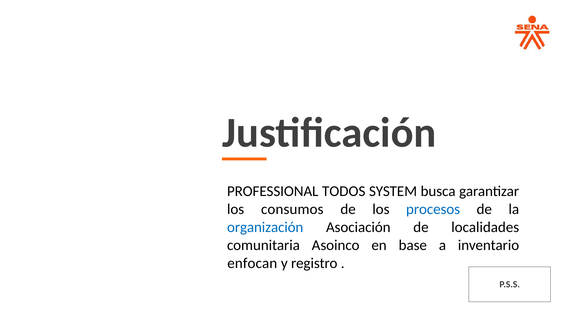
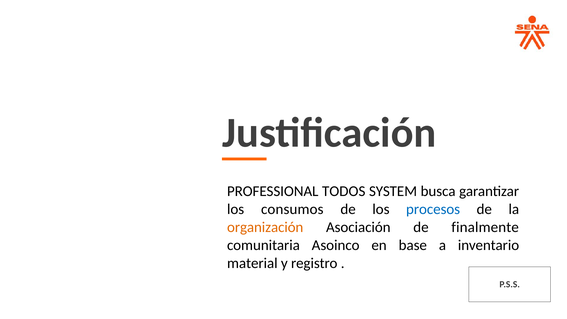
organización colour: blue -> orange (265, 227)
localidades: localidades -> finalmente (485, 227)
enfocan: enfocan -> material (252, 263)
